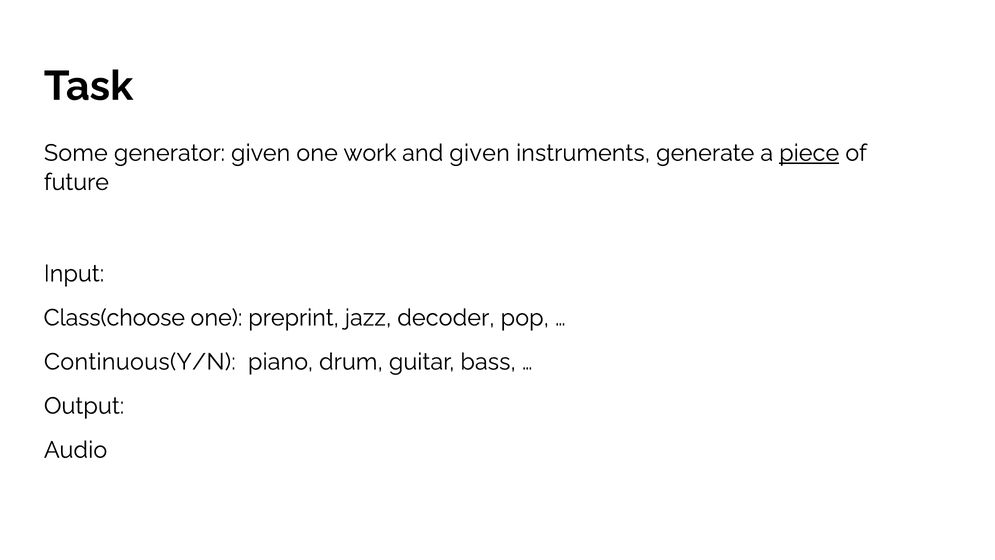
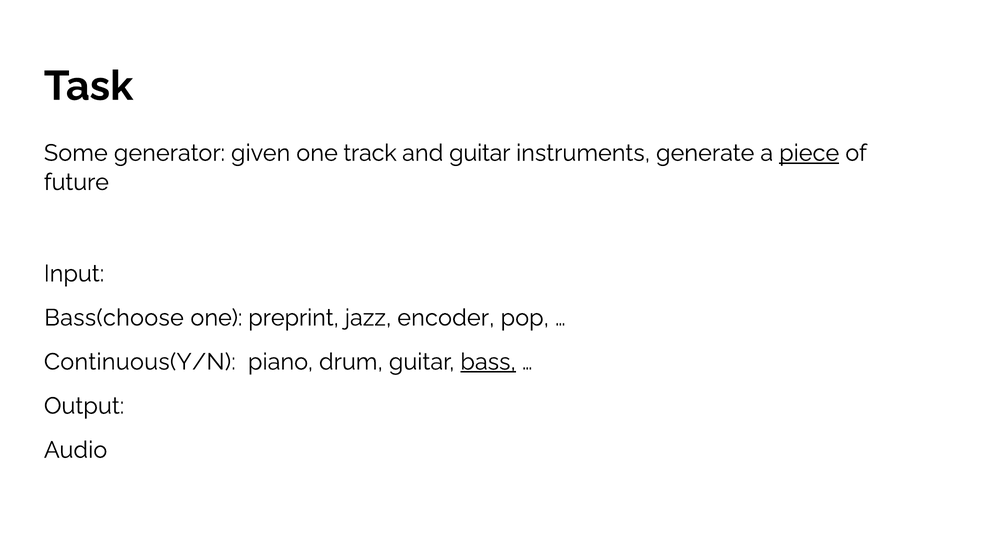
work: work -> track (370, 153)
and given: given -> guitar (480, 153)
Class(choose: Class(choose -> Bass(choose (114, 318)
decoder: decoder -> encoder (446, 318)
bass underline: none -> present (488, 362)
